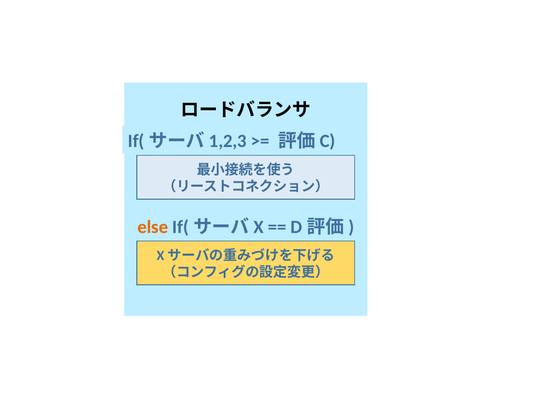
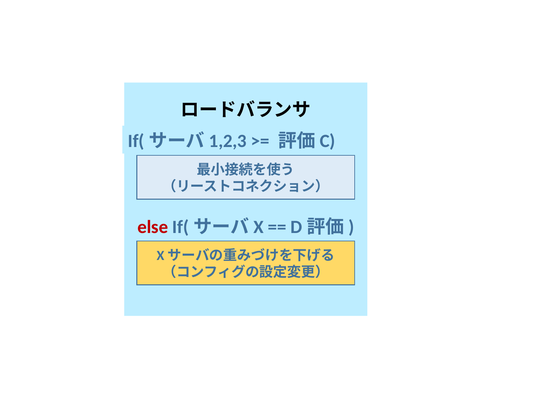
else colour: orange -> red (153, 227)
